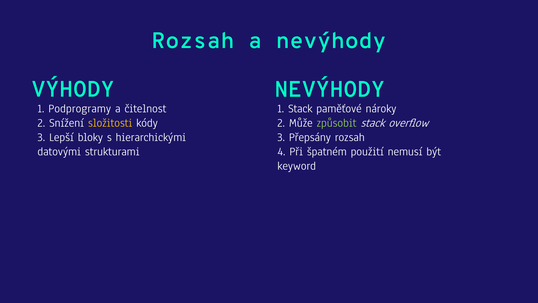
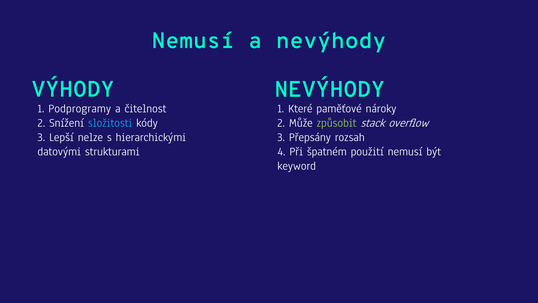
Rozsah: Rozsah -> Nemusí (193, 41)
1 Stack: Stack -> Které (300, 108)
složitosti colour: yellow -> light blue (110, 123)
bloky: bloky -> nelze (90, 137)
